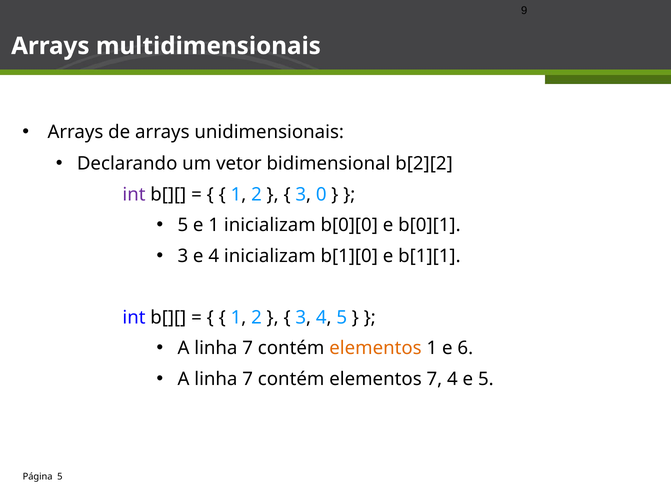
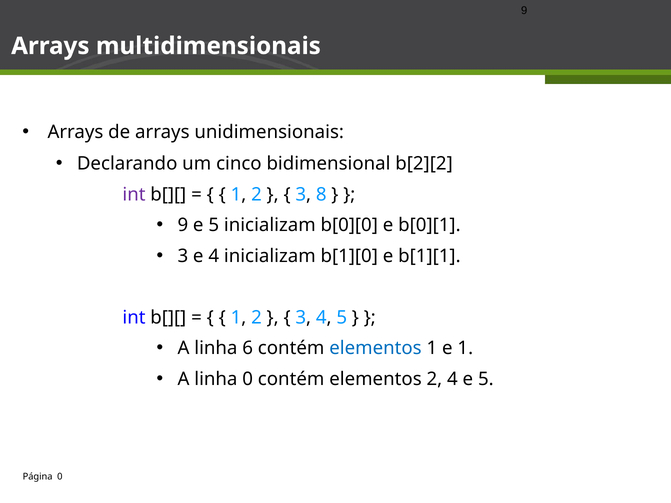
vetor: vetor -> cinco (239, 164)
0: 0 -> 8 (321, 194)
5: 5 -> 9 (183, 225)
1: 1 -> 5 (214, 225)
7: 7 -> 6 (248, 348)
elementos colour: orange -> blue (375, 348)
e 6: 6 -> 1 (465, 348)
7: 7 -> 0 (248, 379)
elementos 7: 7 -> 2 (434, 379)
5: 5 -> 0 (60, 477)
